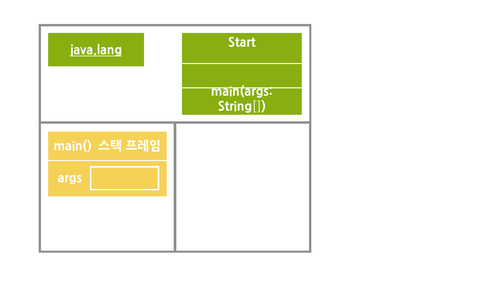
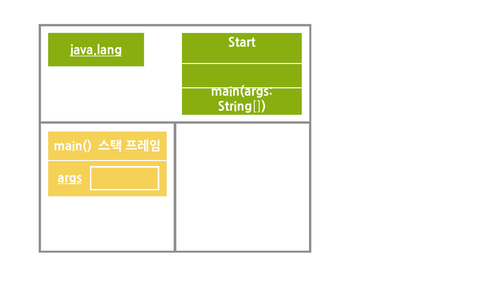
args underline: none -> present (70, 178)
